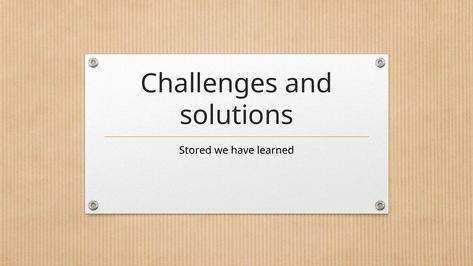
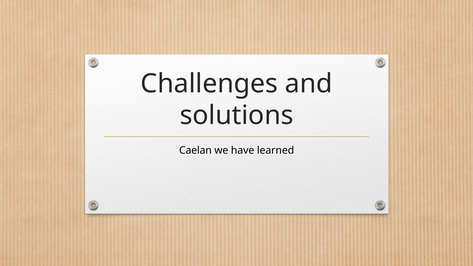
Stored: Stored -> Caelan (195, 151)
